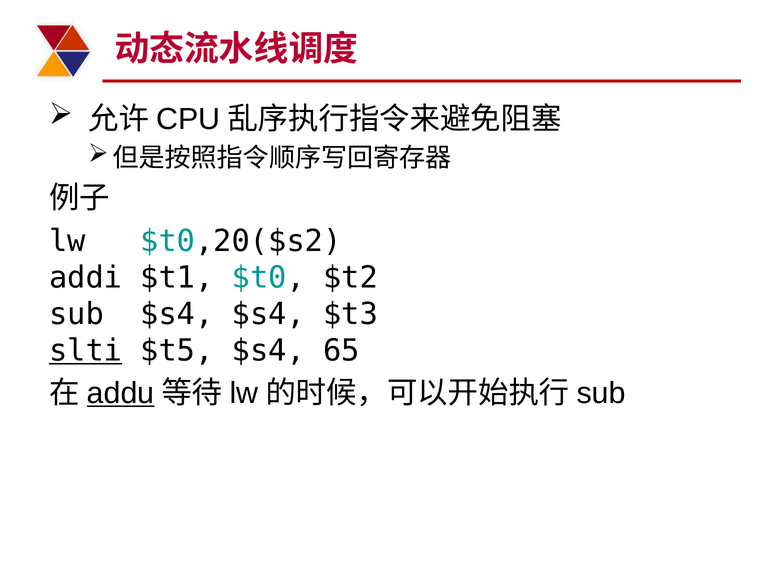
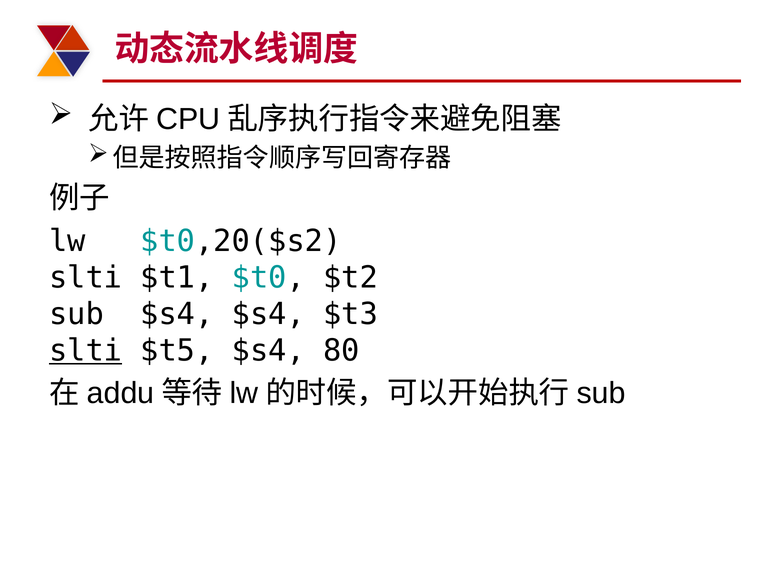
addi: addi -> slti (86, 277)
65: 65 -> 80 (341, 350)
addu underline: present -> none (121, 393)
